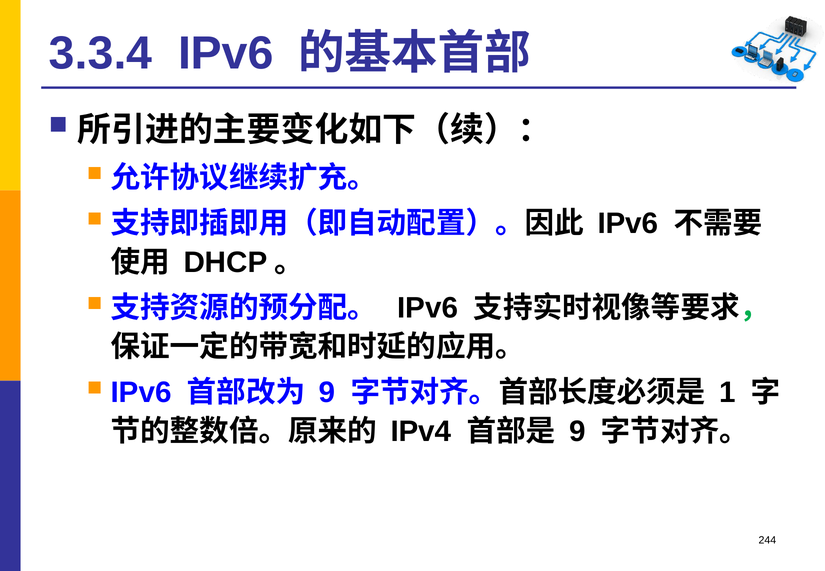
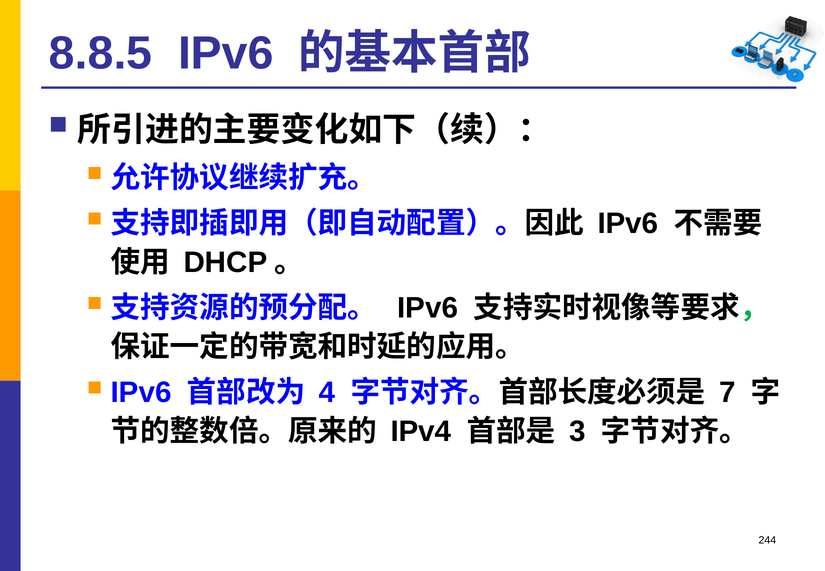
3.3.4: 3.3.4 -> 8.8.5 (101, 53)
9: 9 -> 4 (327, 392)
1: 1 -> 7 (727, 392)
9: 9 -> 3 (577, 432)
